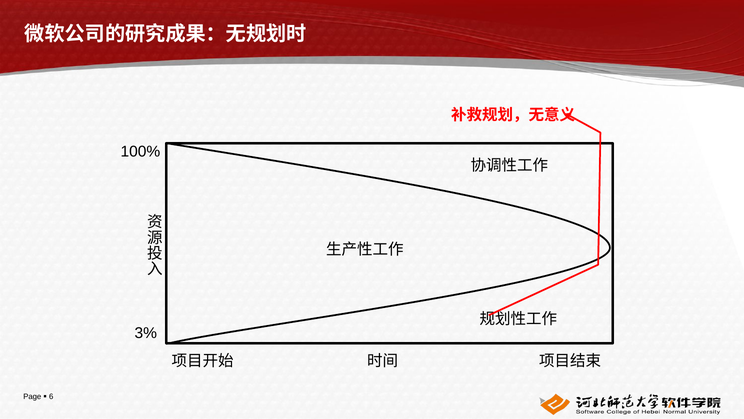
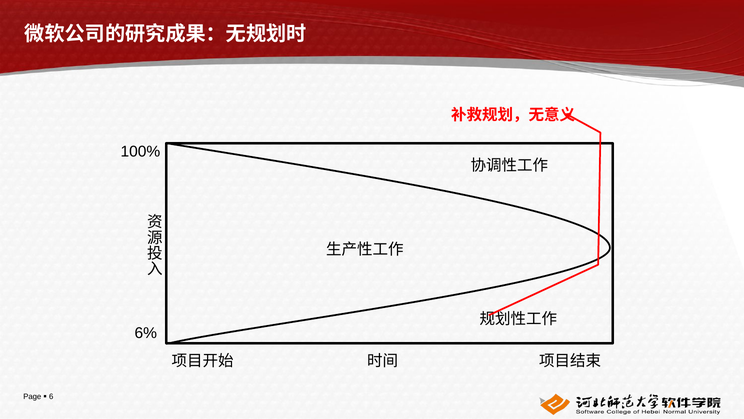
3%: 3% -> 6% (146, 333)
